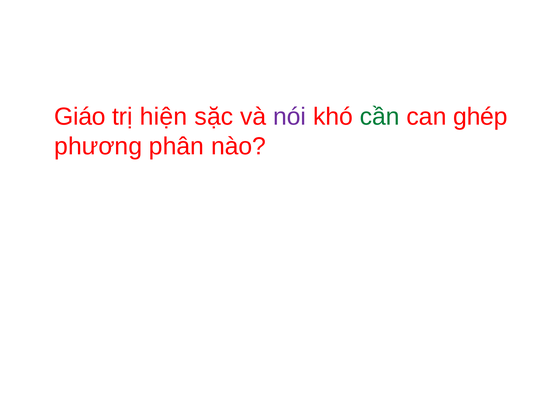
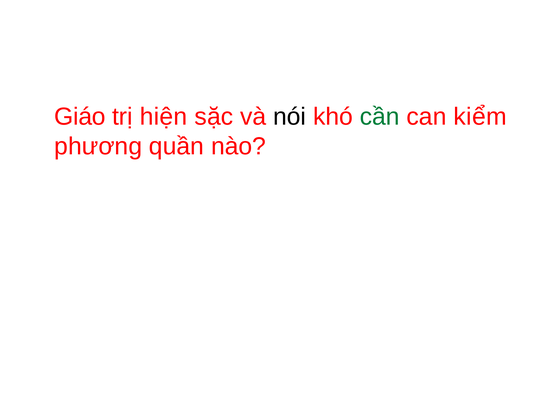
nói colour: purple -> black (290, 117)
ghép: ghép -> kiểm (480, 117)
phân: phân -> quần (177, 147)
